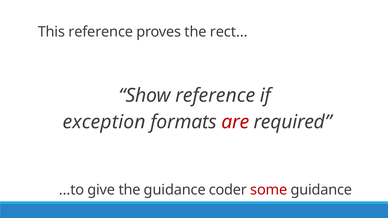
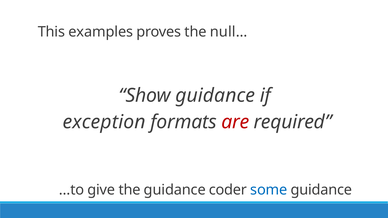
This reference: reference -> examples (101, 32)
rect…: rect… -> null… (229, 32)
Show reference: reference -> guidance (215, 96)
some colour: red -> blue (269, 190)
